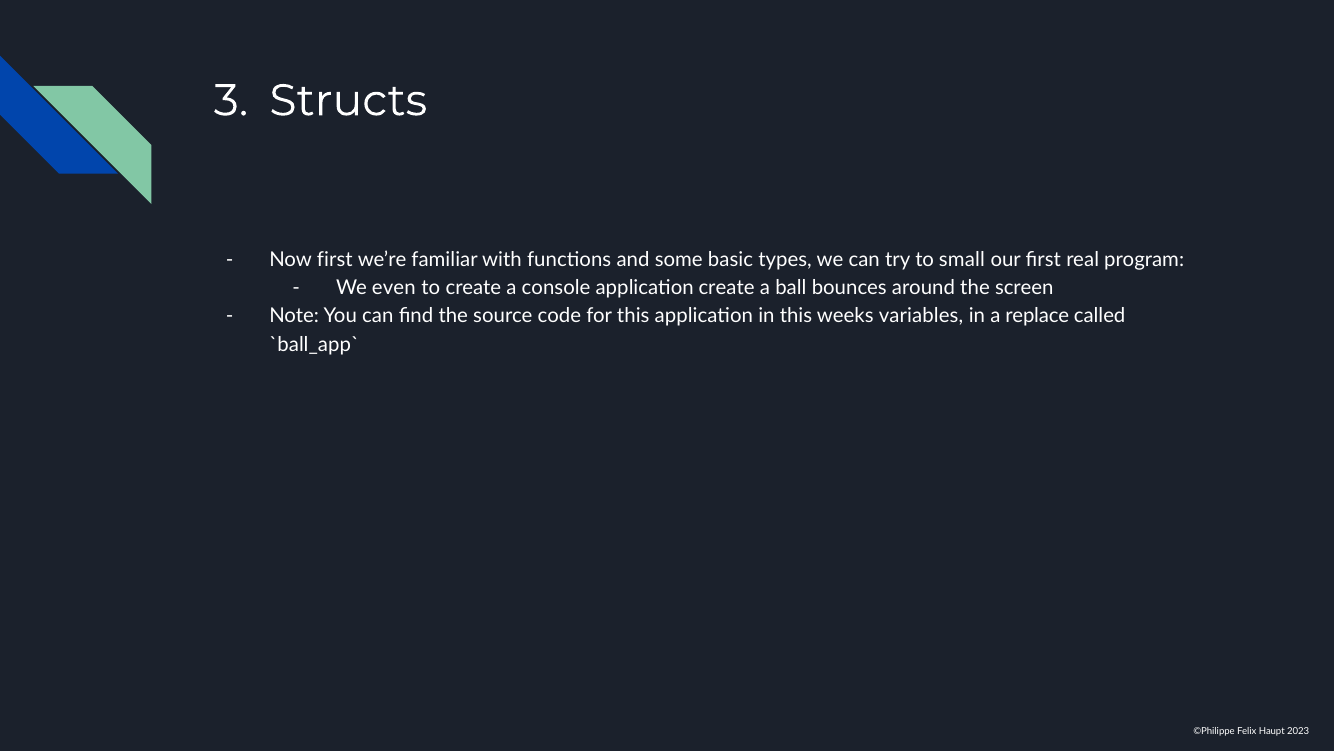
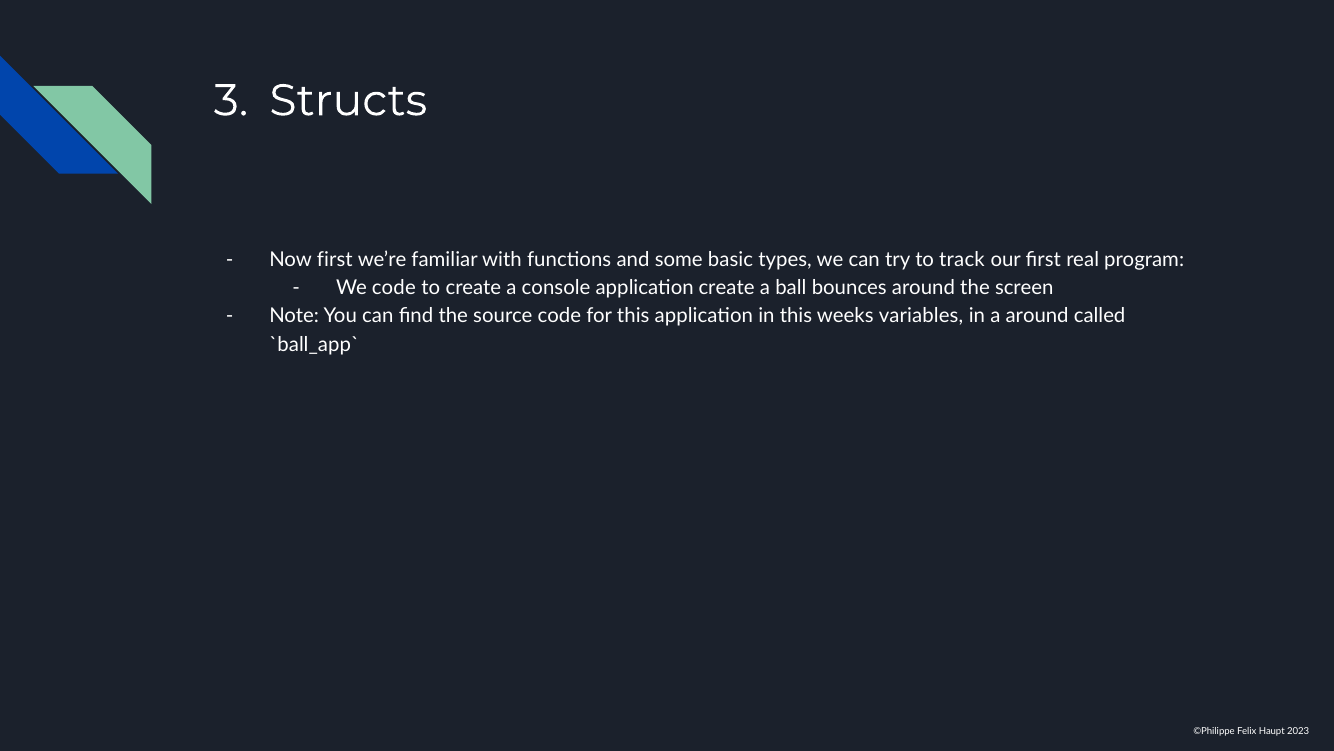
small: small -> track (962, 259)
We even: even -> code (394, 288)
a replace: replace -> around (1037, 316)
